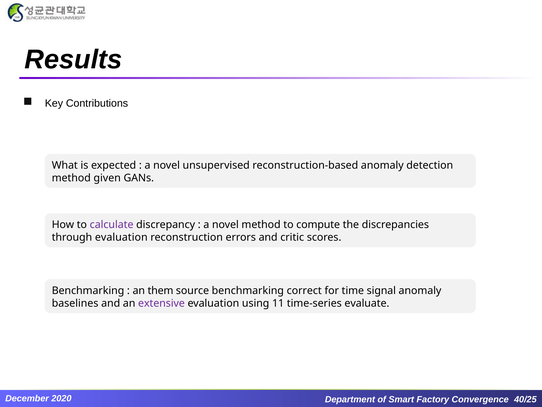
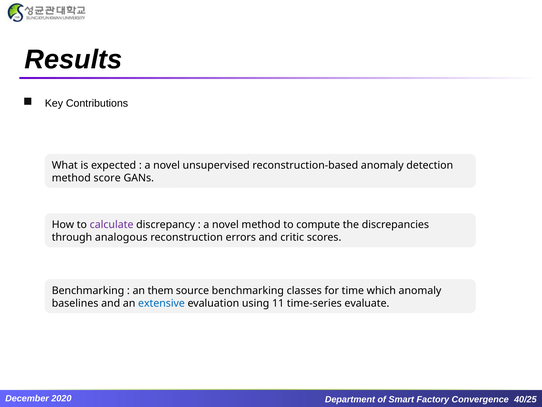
given: given -> score (107, 178)
through evaluation: evaluation -> analogous (121, 237)
correct: correct -> classes (304, 290)
signal: signal -> which (381, 290)
extensive colour: purple -> blue (161, 303)
